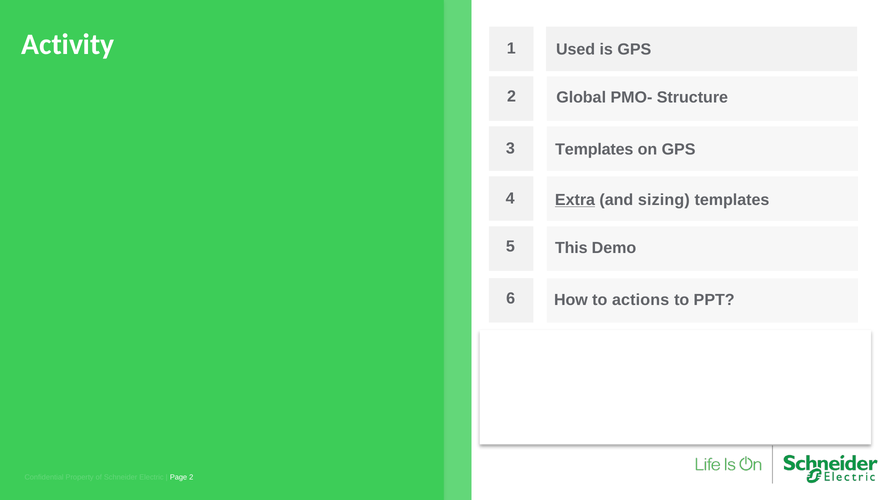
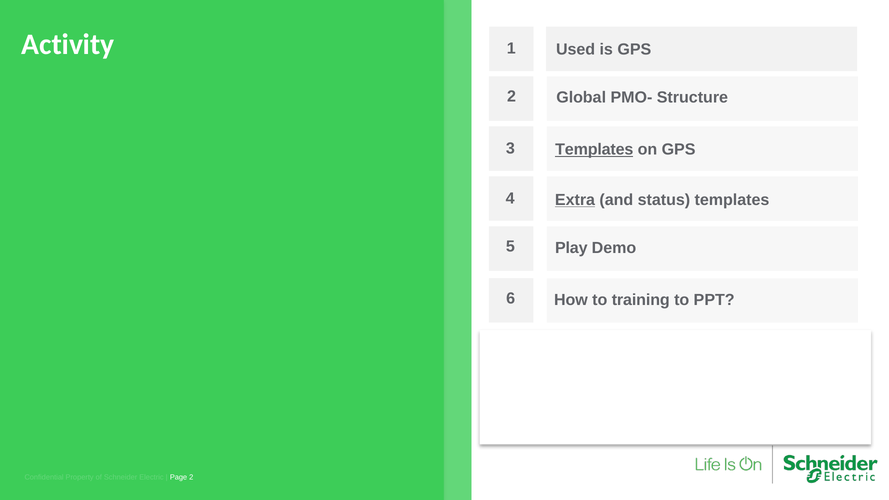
Templates underline: none -> present (594, 150)
sizing: sizing -> status (664, 200)
This: This -> Play (571, 248)
actions: actions -> training (641, 300)
